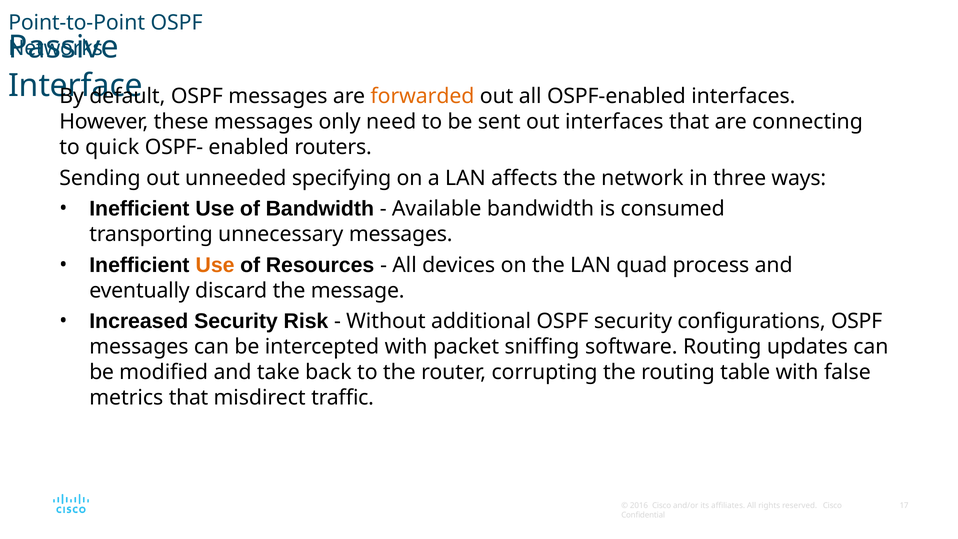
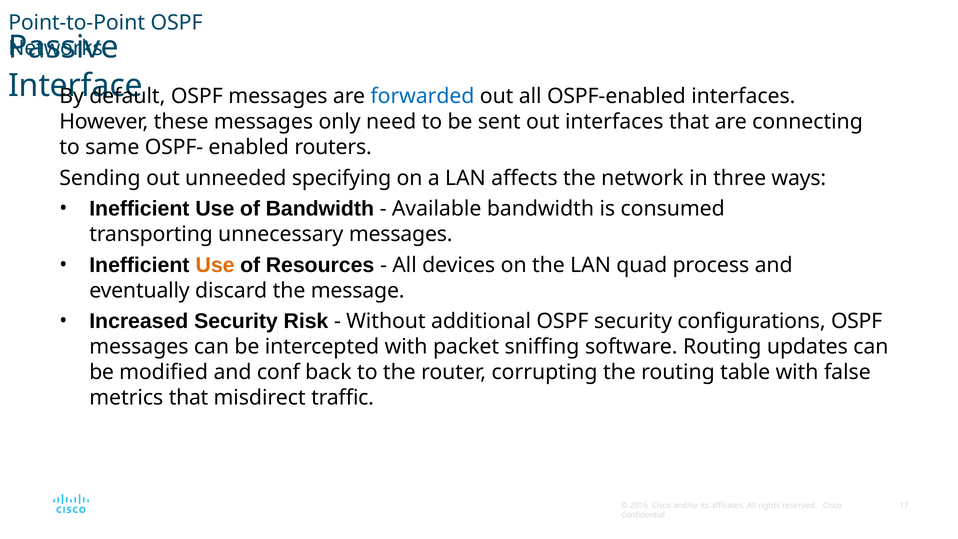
forwarded colour: orange -> blue (422, 96)
quick: quick -> same (112, 147)
take: take -> conf (278, 372)
